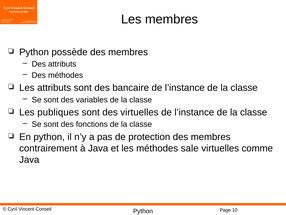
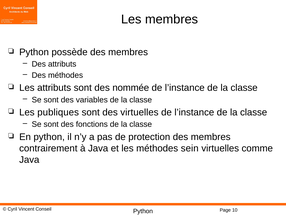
bancaire: bancaire -> nommée (131, 88)
sale: sale -> sein (190, 148)
